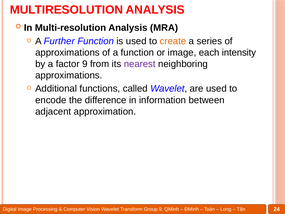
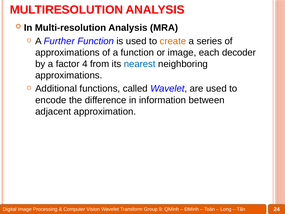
intensity: intensity -> decoder (239, 52)
factor 9: 9 -> 4 (85, 64)
nearest colour: purple -> blue (140, 64)
